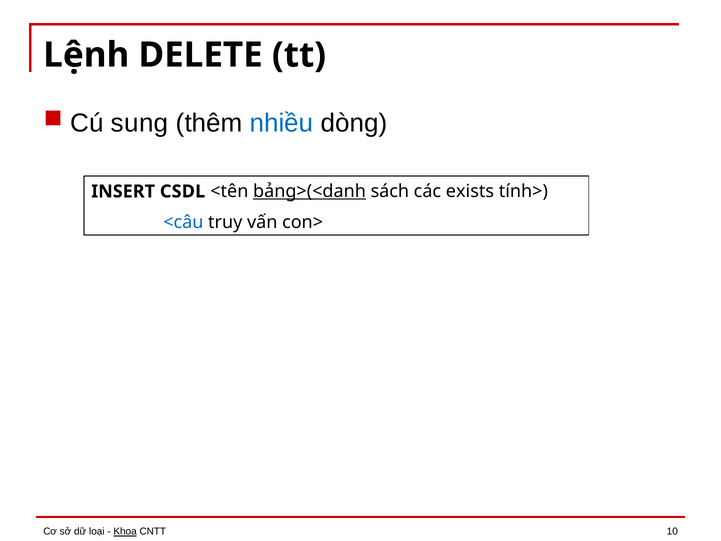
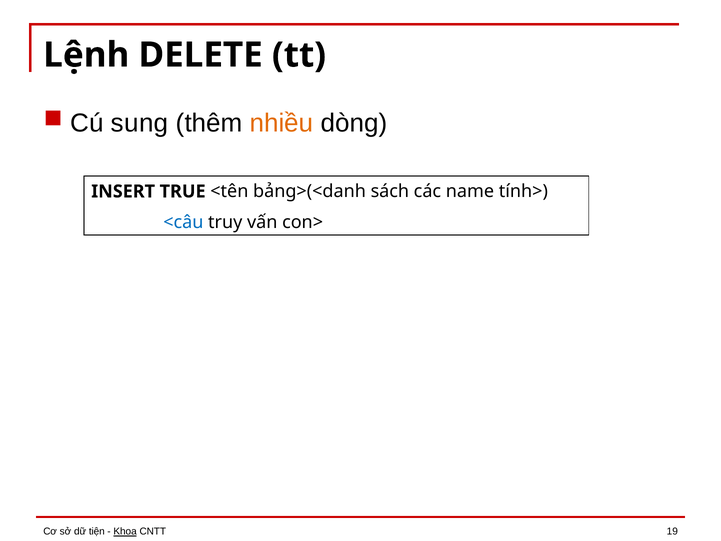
nhiều colour: blue -> orange (282, 123)
CSDL: CSDL -> TRUE (183, 191)
bảng>(<danh underline: present -> none (310, 191)
exists: exists -> name (470, 191)
loại: loại -> tiện (97, 531)
10: 10 -> 19 (672, 531)
